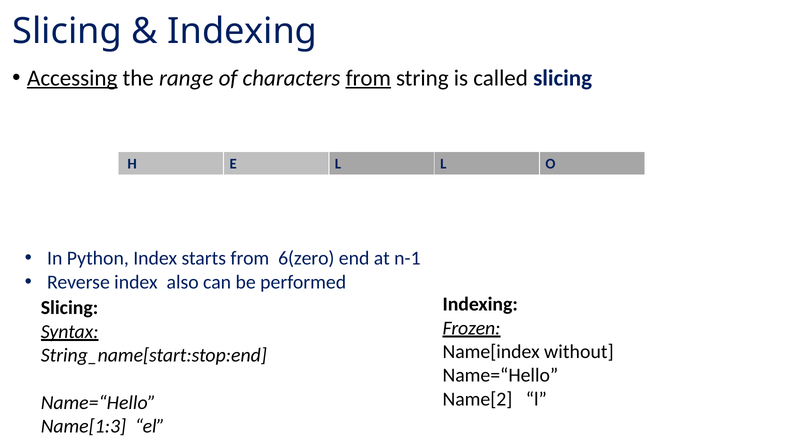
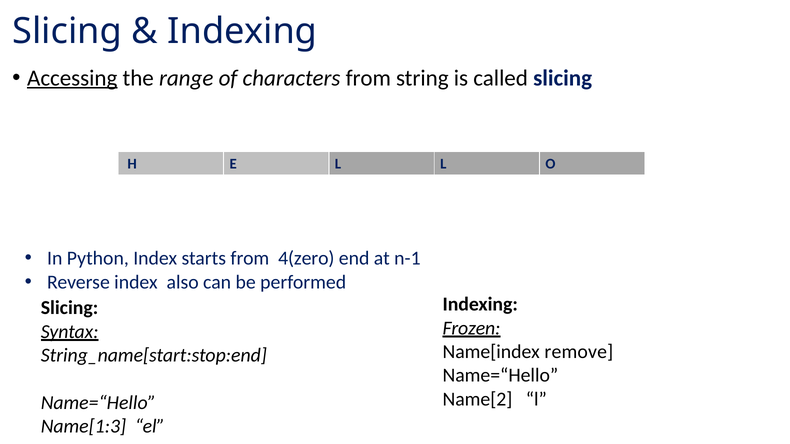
from underline: present -> none (368, 78)
6(zero: 6(zero -> 4(zero (306, 259)
without: without -> remove (579, 352)
